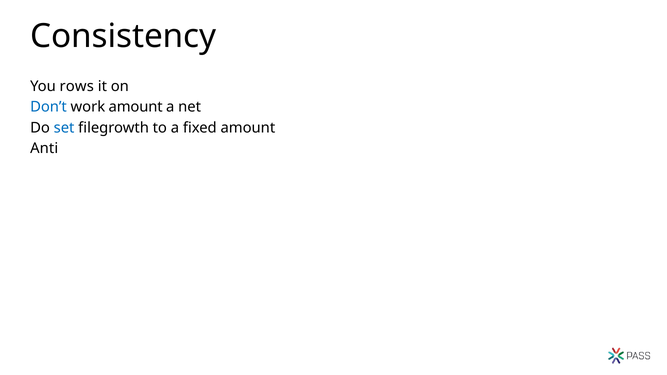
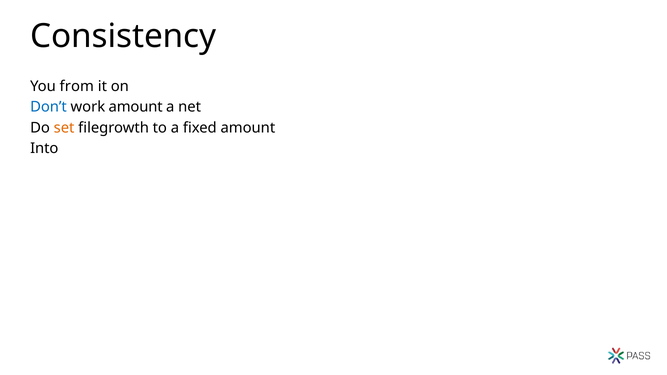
rows: rows -> from (77, 86)
set colour: blue -> orange (64, 128)
Anti: Anti -> Into (44, 149)
